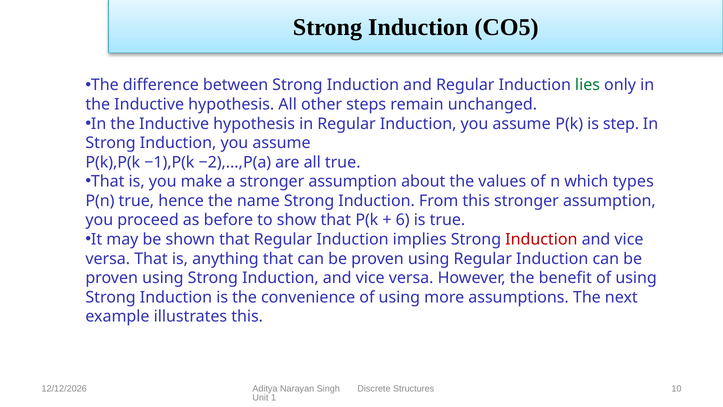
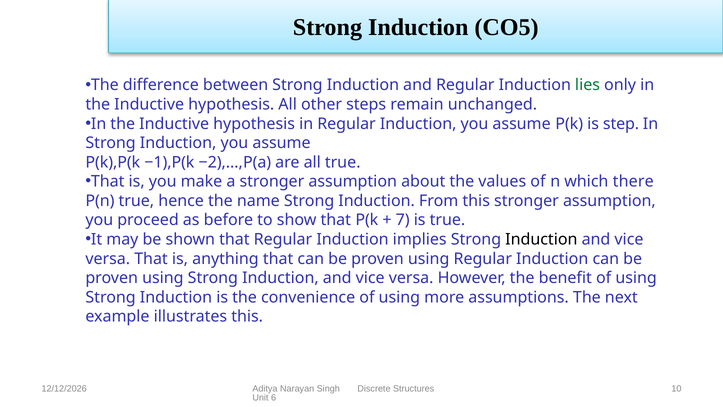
types: types -> there (633, 181)
6: 6 -> 7 (403, 220)
Induction colour: red -> black (541, 239)
1: 1 -> 6 (274, 397)
